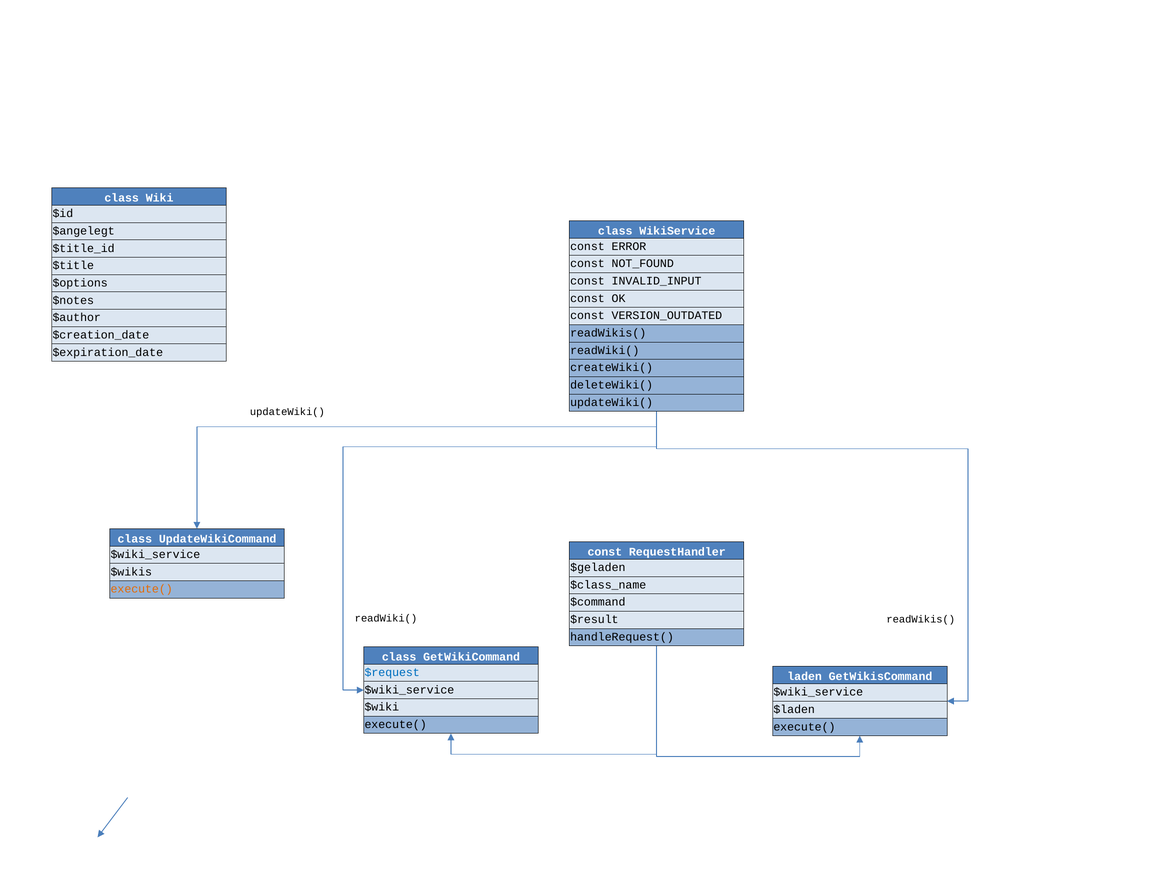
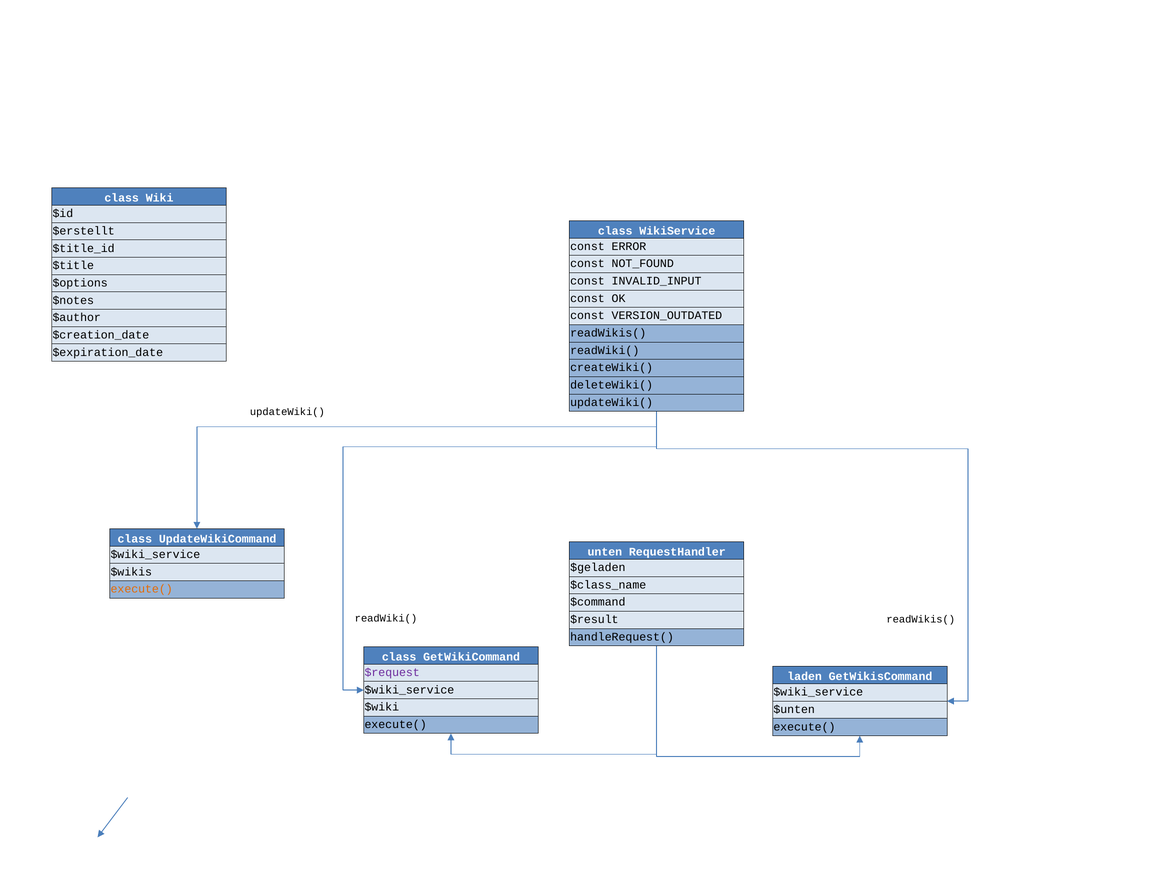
$angelegt: $angelegt -> $erstellt (84, 231)
const: const -> unten (605, 552)
$request colour: blue -> purple (392, 672)
$laden: $laden -> $unten (794, 709)
